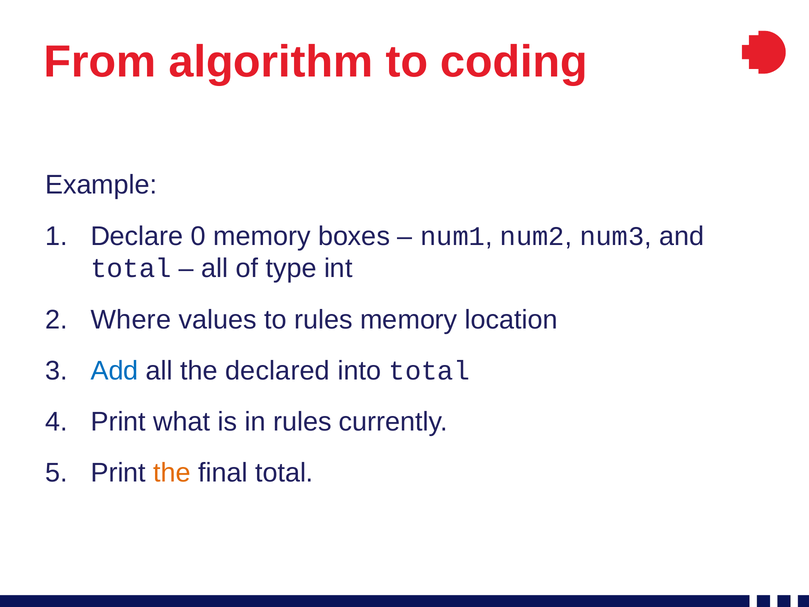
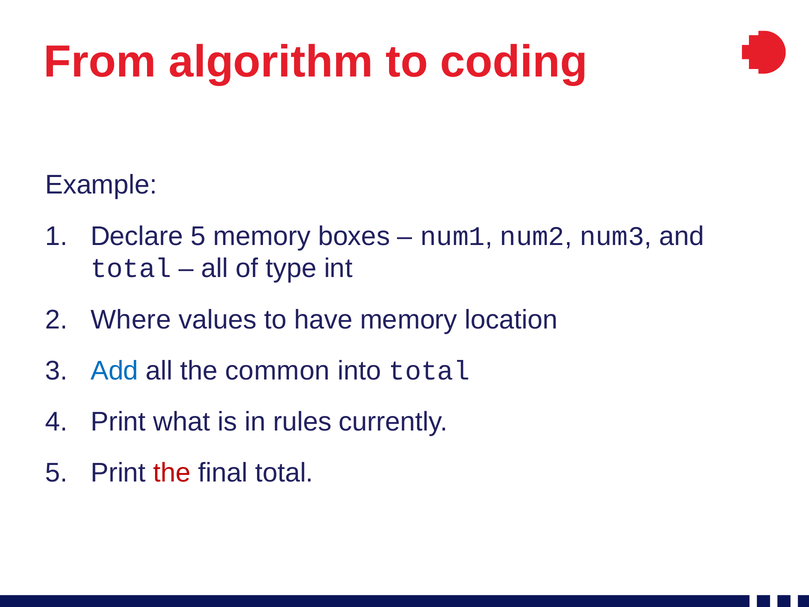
Declare 0: 0 -> 5 (198, 236)
to rules: rules -> have (323, 319)
declared: declared -> common (278, 371)
the colour: orange -> red (172, 473)
